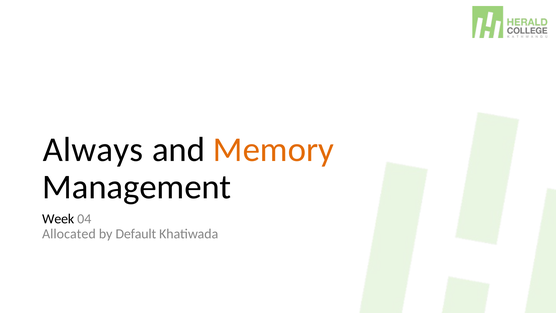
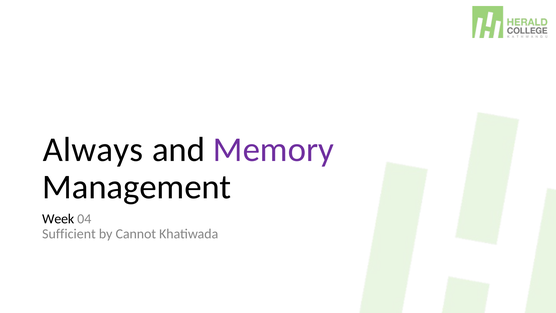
Memory colour: orange -> purple (273, 149)
Allocated: Allocated -> Sufficient (69, 234)
Default: Default -> Cannot (136, 234)
